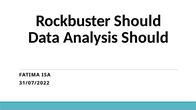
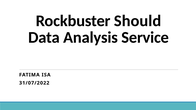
Analysis Should: Should -> Service (145, 38)
